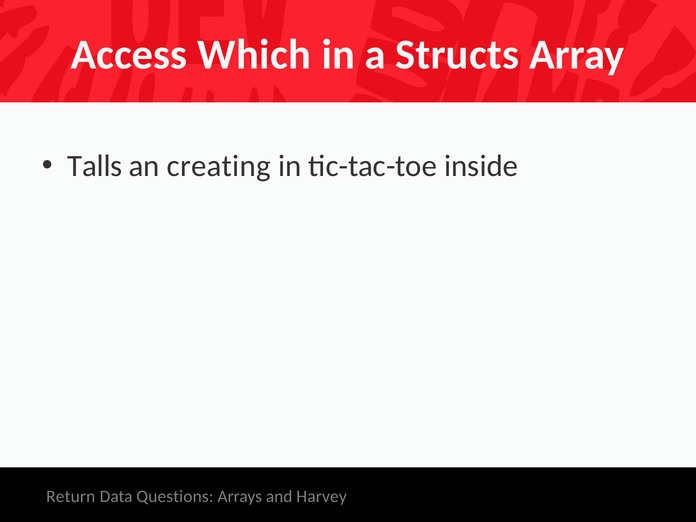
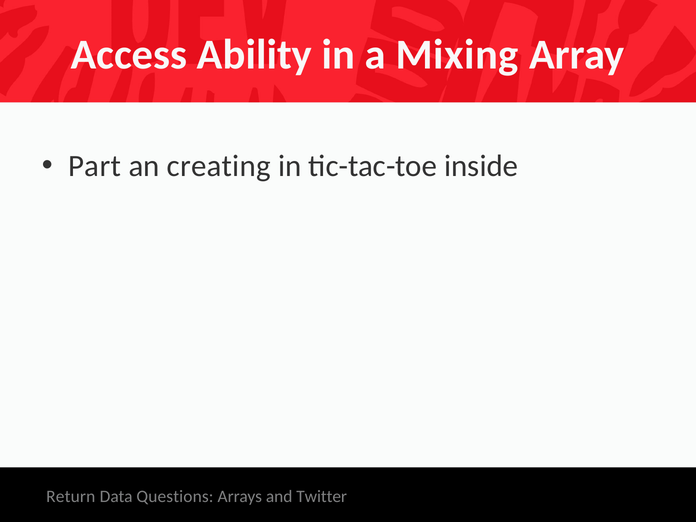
Which: Which -> Ability (254, 54)
Structs: Structs -> Mixing (457, 54)
Talls: Talls -> Part (95, 166)
Harvey: Harvey -> Twitter (322, 497)
